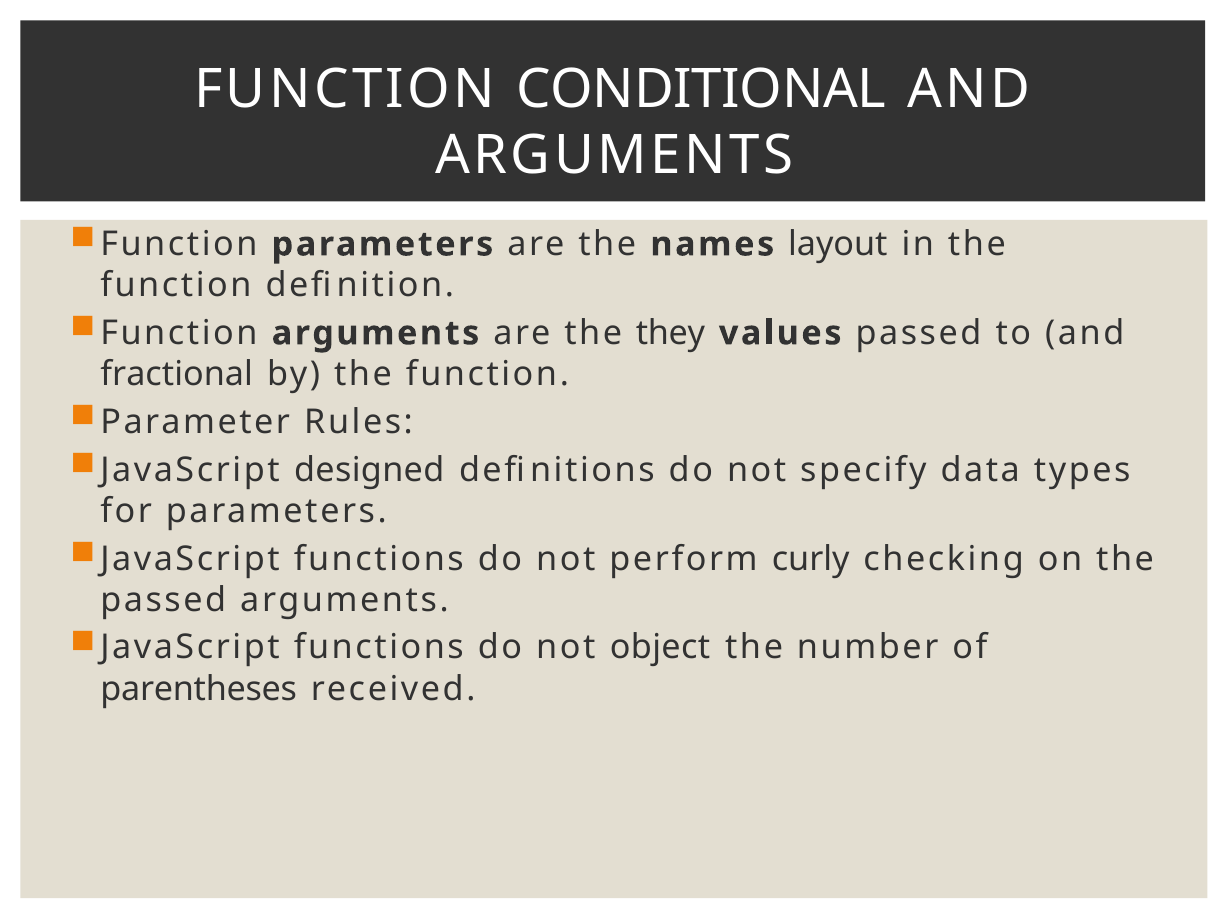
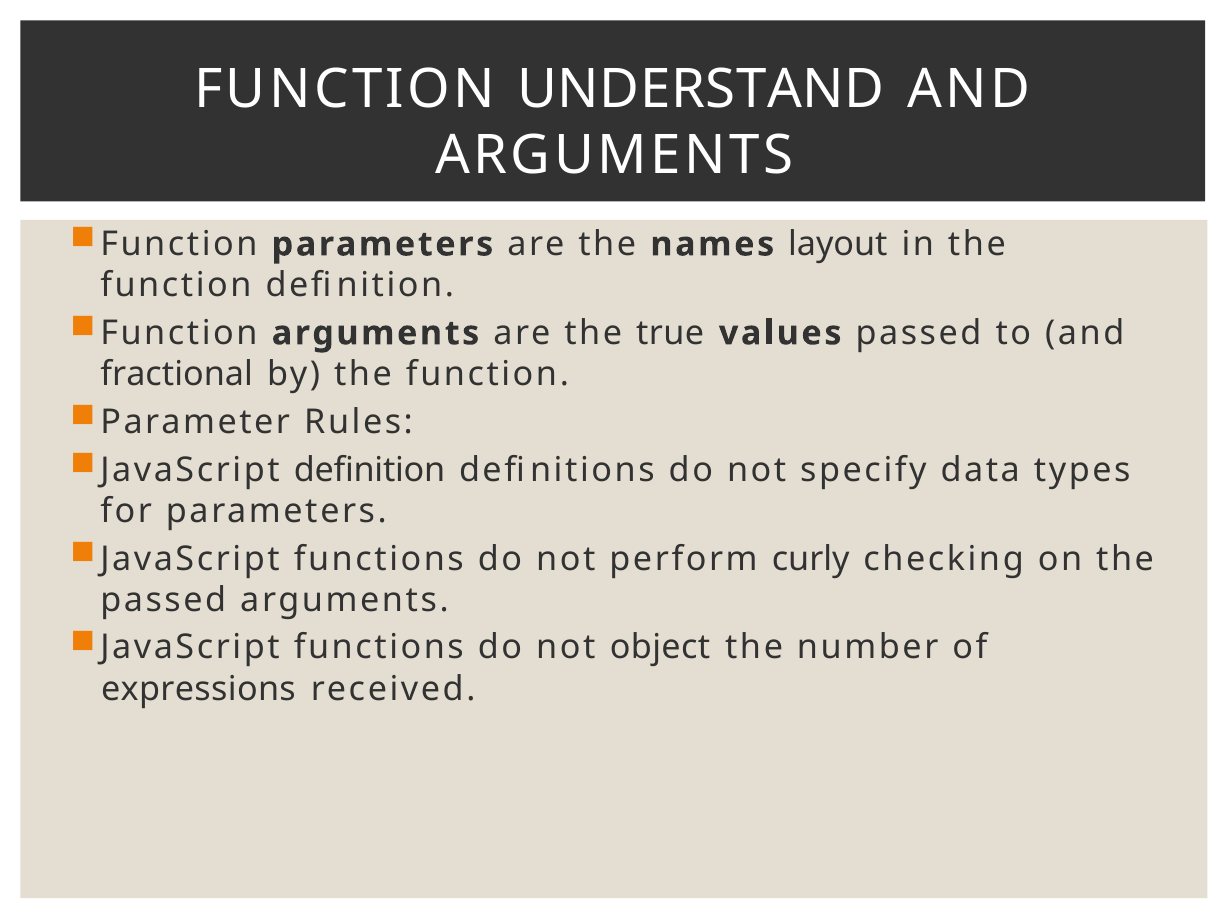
CONDITIONAL: CONDITIONAL -> UNDERSTAND (701, 90)
they: they -> true (670, 333)
JavaScript designed: designed -> definition (370, 470)
parentheses: parentheses -> expressions (198, 689)
